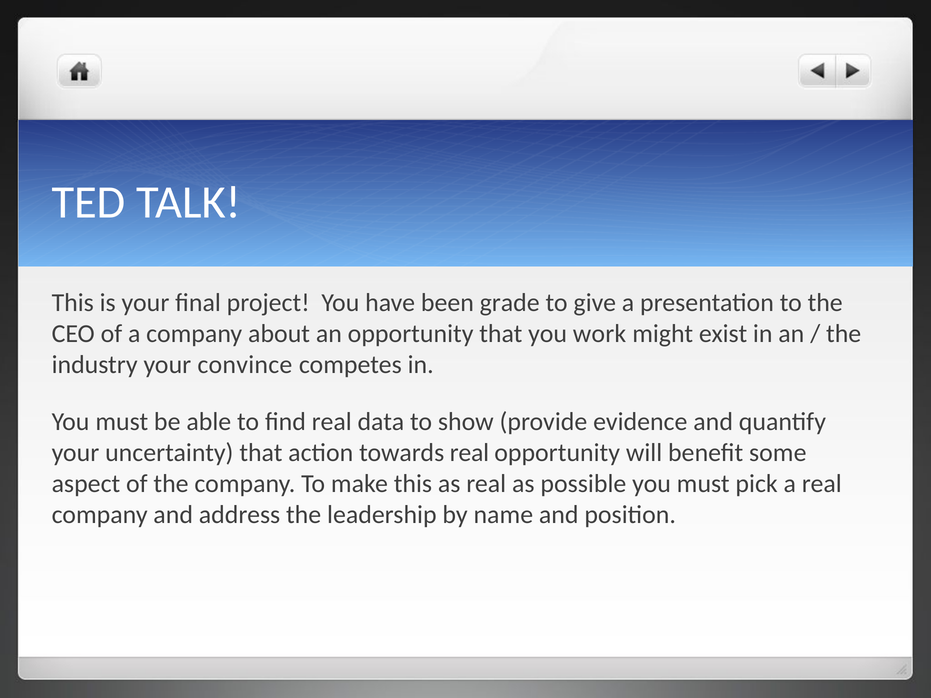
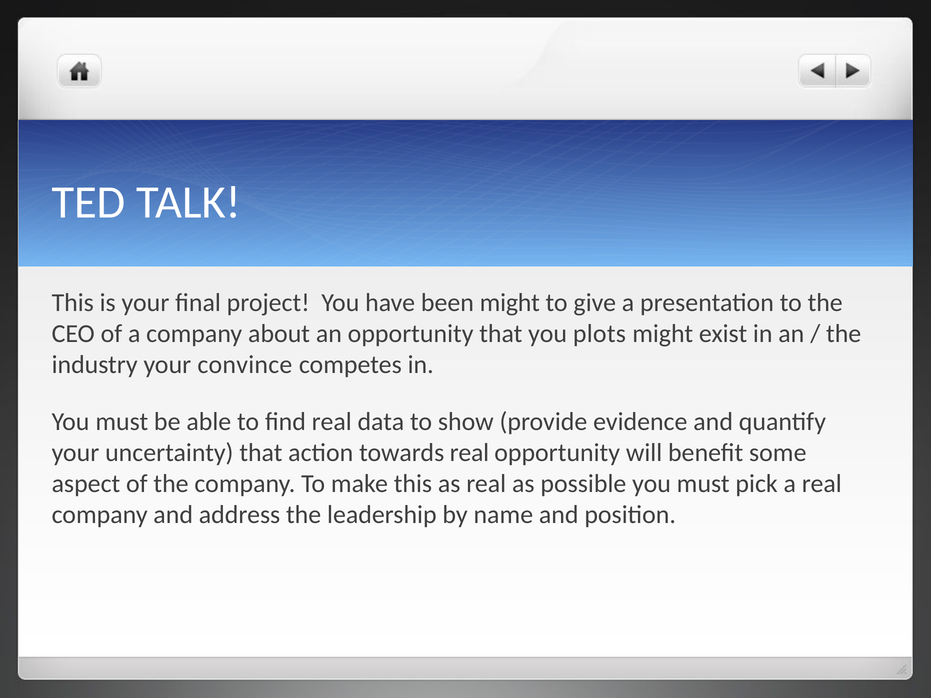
been grade: grade -> might (510, 303)
work: work -> plots (599, 334)
